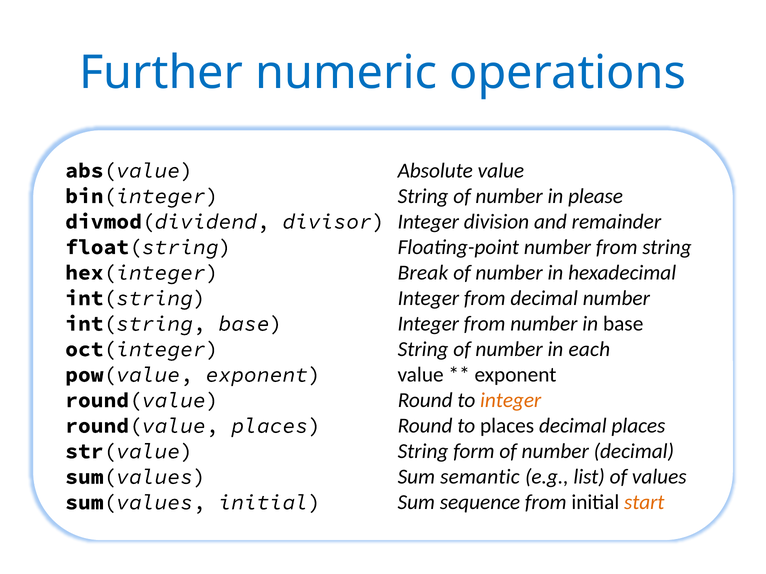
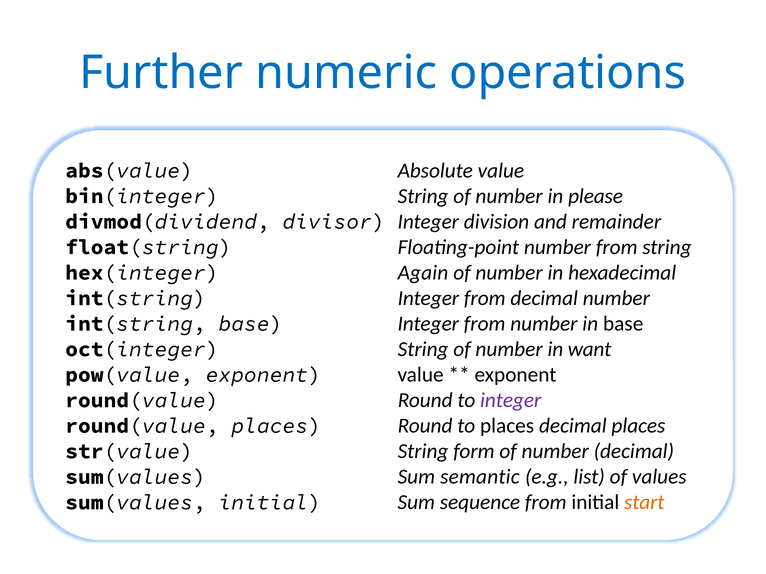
Break: Break -> Again (423, 273)
each: each -> want (590, 349)
integer colour: orange -> purple (511, 401)
